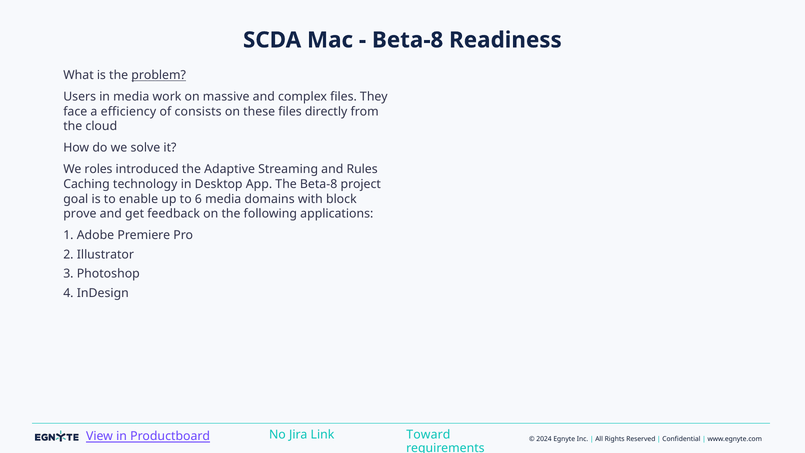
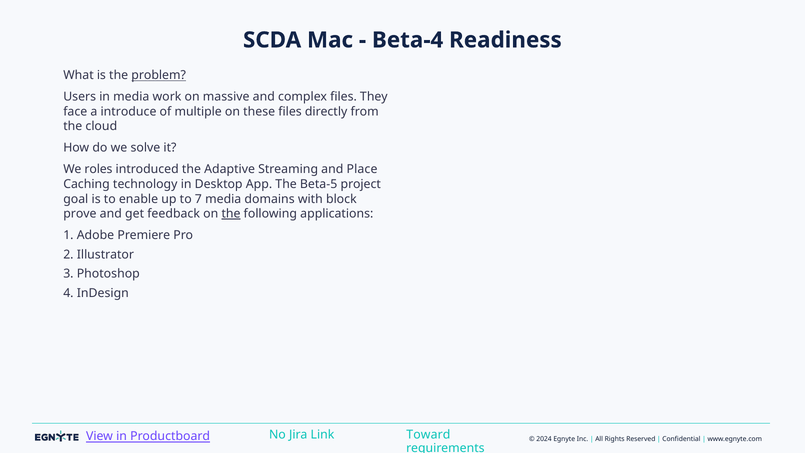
Beta-8: Beta-8 -> Beta-4 (408, 40)
efficiency: efficiency -> introduce (128, 112)
consists: consists -> multiple (198, 112)
Rules: Rules -> Place (362, 169)
The Beta-8: Beta-8 -> Beta-5 (319, 184)
6: 6 -> 7 (198, 199)
the underline: none -> present (231, 214)
